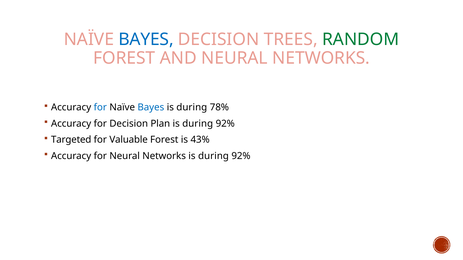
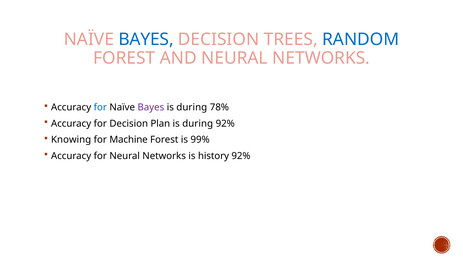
RANDOM colour: green -> blue (361, 39)
Bayes colour: blue -> purple (151, 108)
Targeted: Targeted -> Knowing (71, 140)
Valuable: Valuable -> Machine (129, 140)
43%: 43% -> 99% (200, 140)
Networks is during: during -> history (214, 156)
